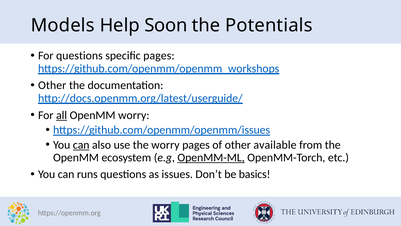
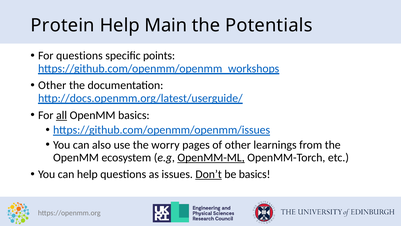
Models: Models -> Protein (63, 25)
Soon: Soon -> Main (166, 25)
specific pages: pages -> points (159, 56)
OpenMM worry: worry -> basics (134, 115)
can underline: present -> none (81, 145)
available: available -> learnings (275, 145)
can runs: runs -> help (87, 174)
Don’t underline: none -> present (209, 174)
